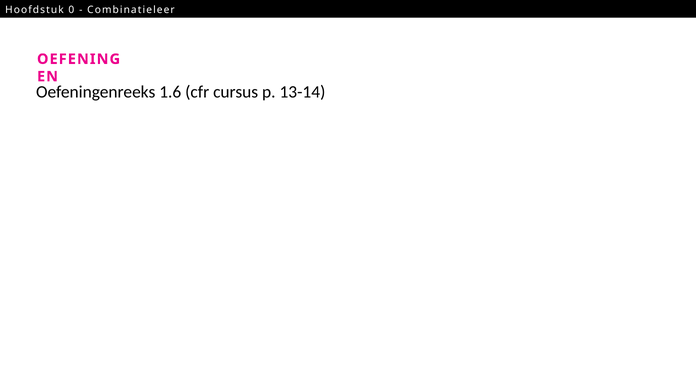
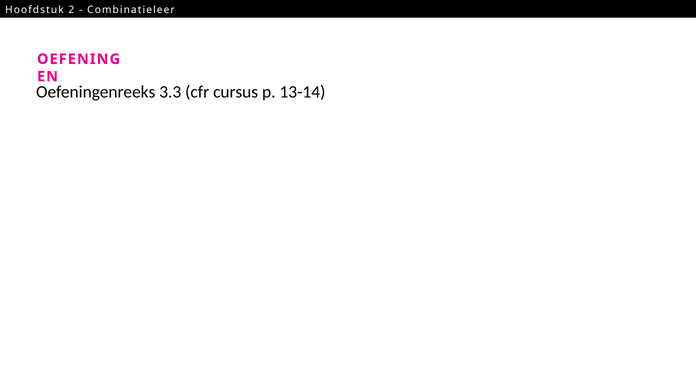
0: 0 -> 2 (71, 10)
1.6: 1.6 -> 3.3 (170, 92)
